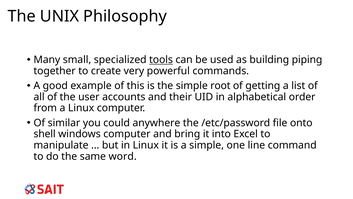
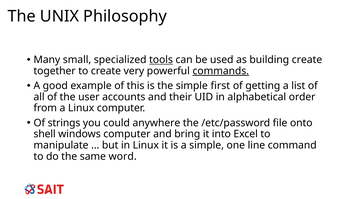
building piping: piping -> create (307, 60)
commands underline: none -> present (221, 71)
root: root -> first (220, 86)
similar: similar -> strings (64, 123)
